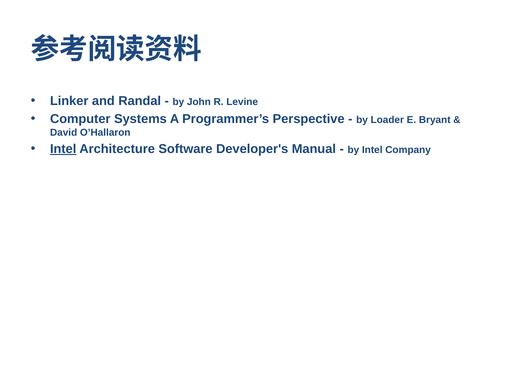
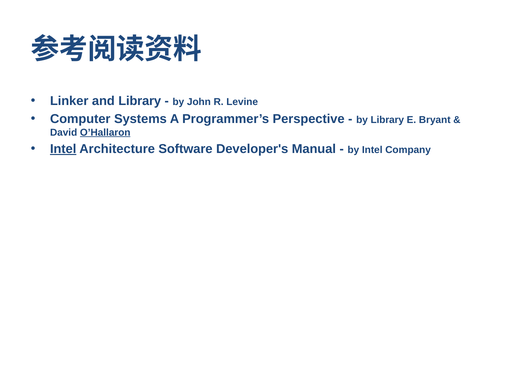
and Randal: Randal -> Library (140, 101)
by Loader: Loader -> Library (387, 120)
O’Hallaron underline: none -> present (105, 132)
